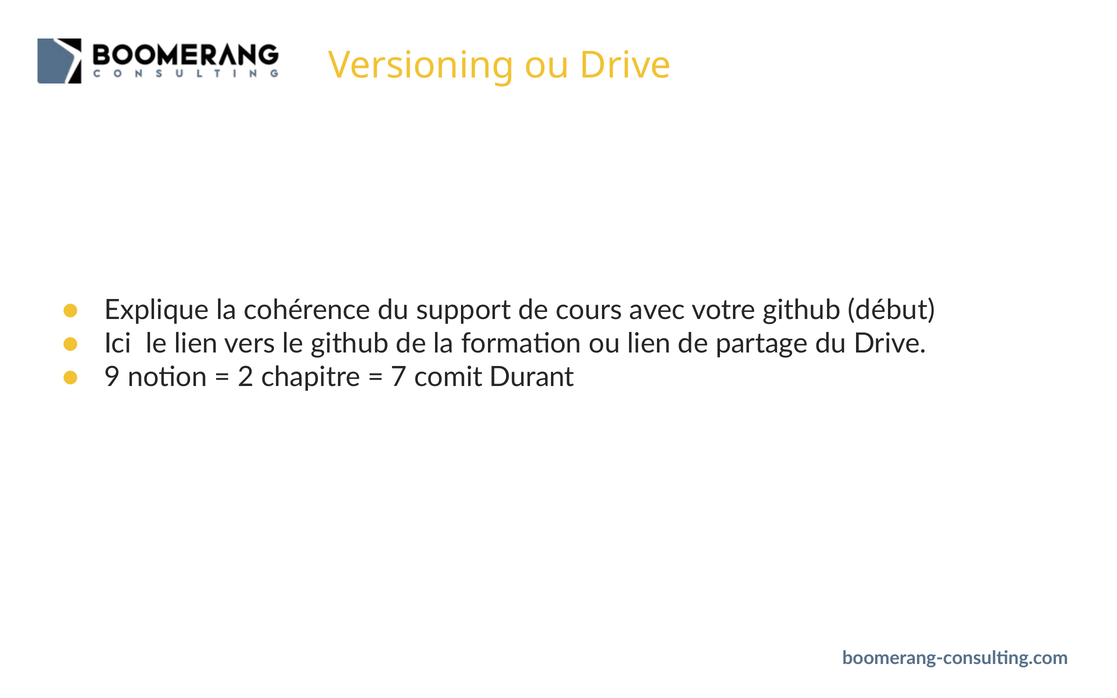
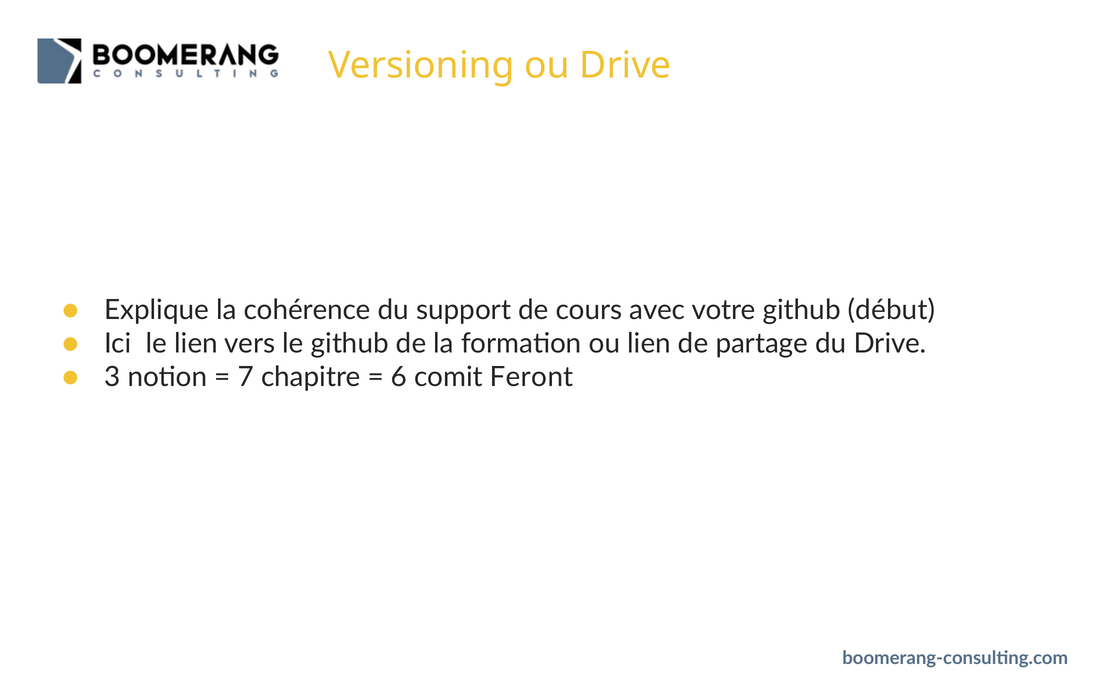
9: 9 -> 3 (112, 377)
2: 2 -> 7 (246, 377)
7: 7 -> 6 (399, 377)
Durant: Durant -> Feront (532, 377)
